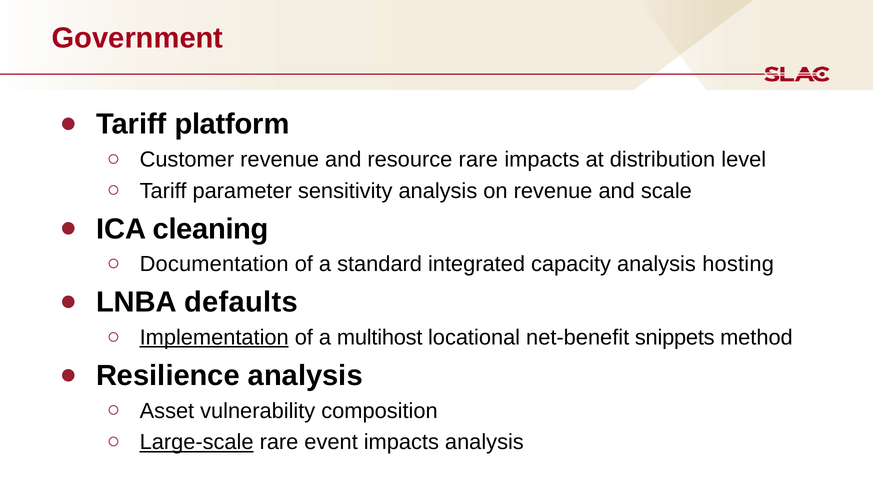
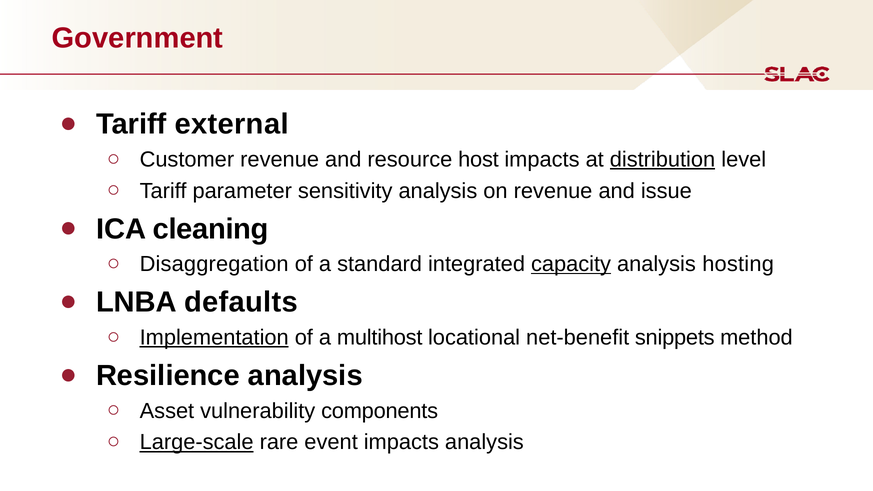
platform: platform -> external (232, 124)
resource rare: rare -> host (478, 160)
distribution underline: none -> present (662, 160)
scale: scale -> issue (666, 191)
Documentation: Documentation -> Disaggregation (214, 264)
capacity underline: none -> present (571, 264)
composition: composition -> components (380, 411)
